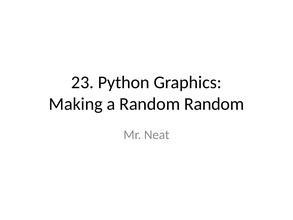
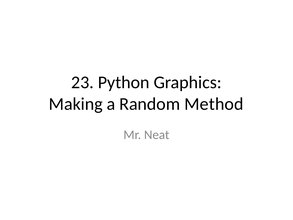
Random Random: Random -> Method (214, 104)
